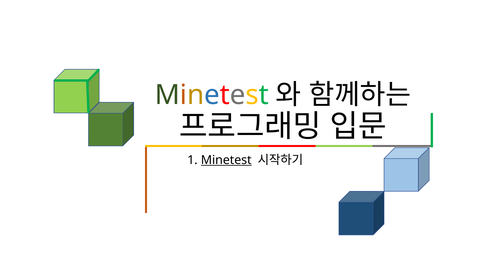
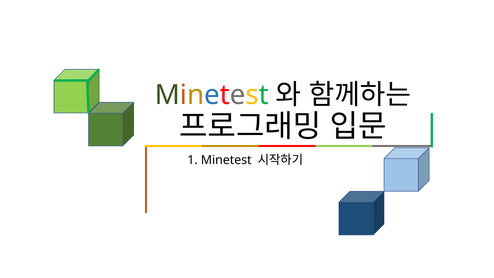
Minetest underline: present -> none (226, 160)
